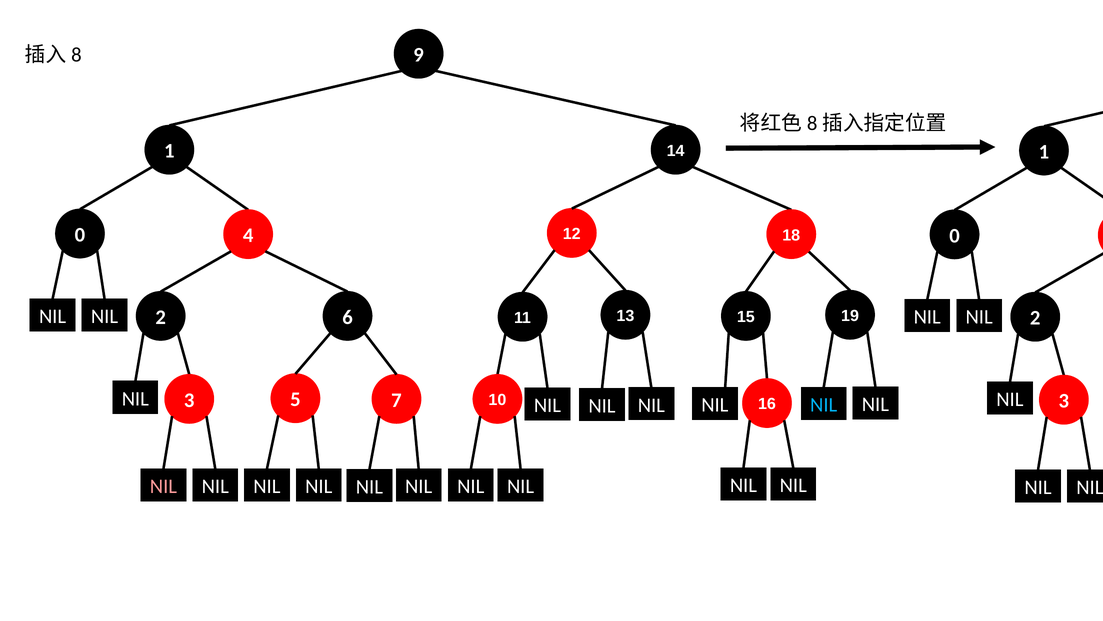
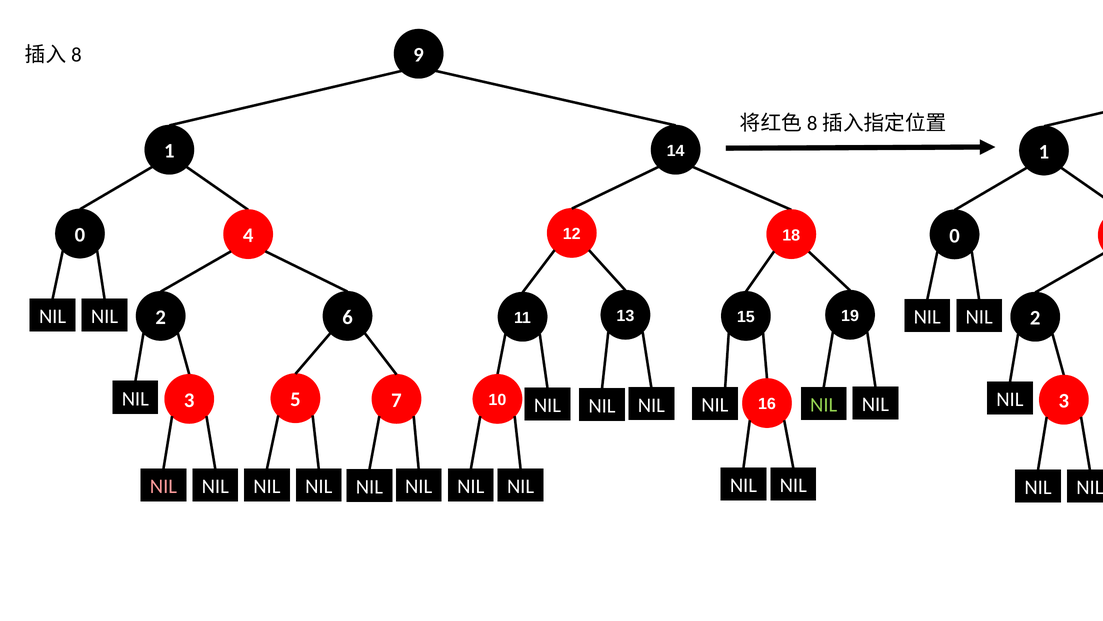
NIL colour: light blue -> light green (824, 404)
